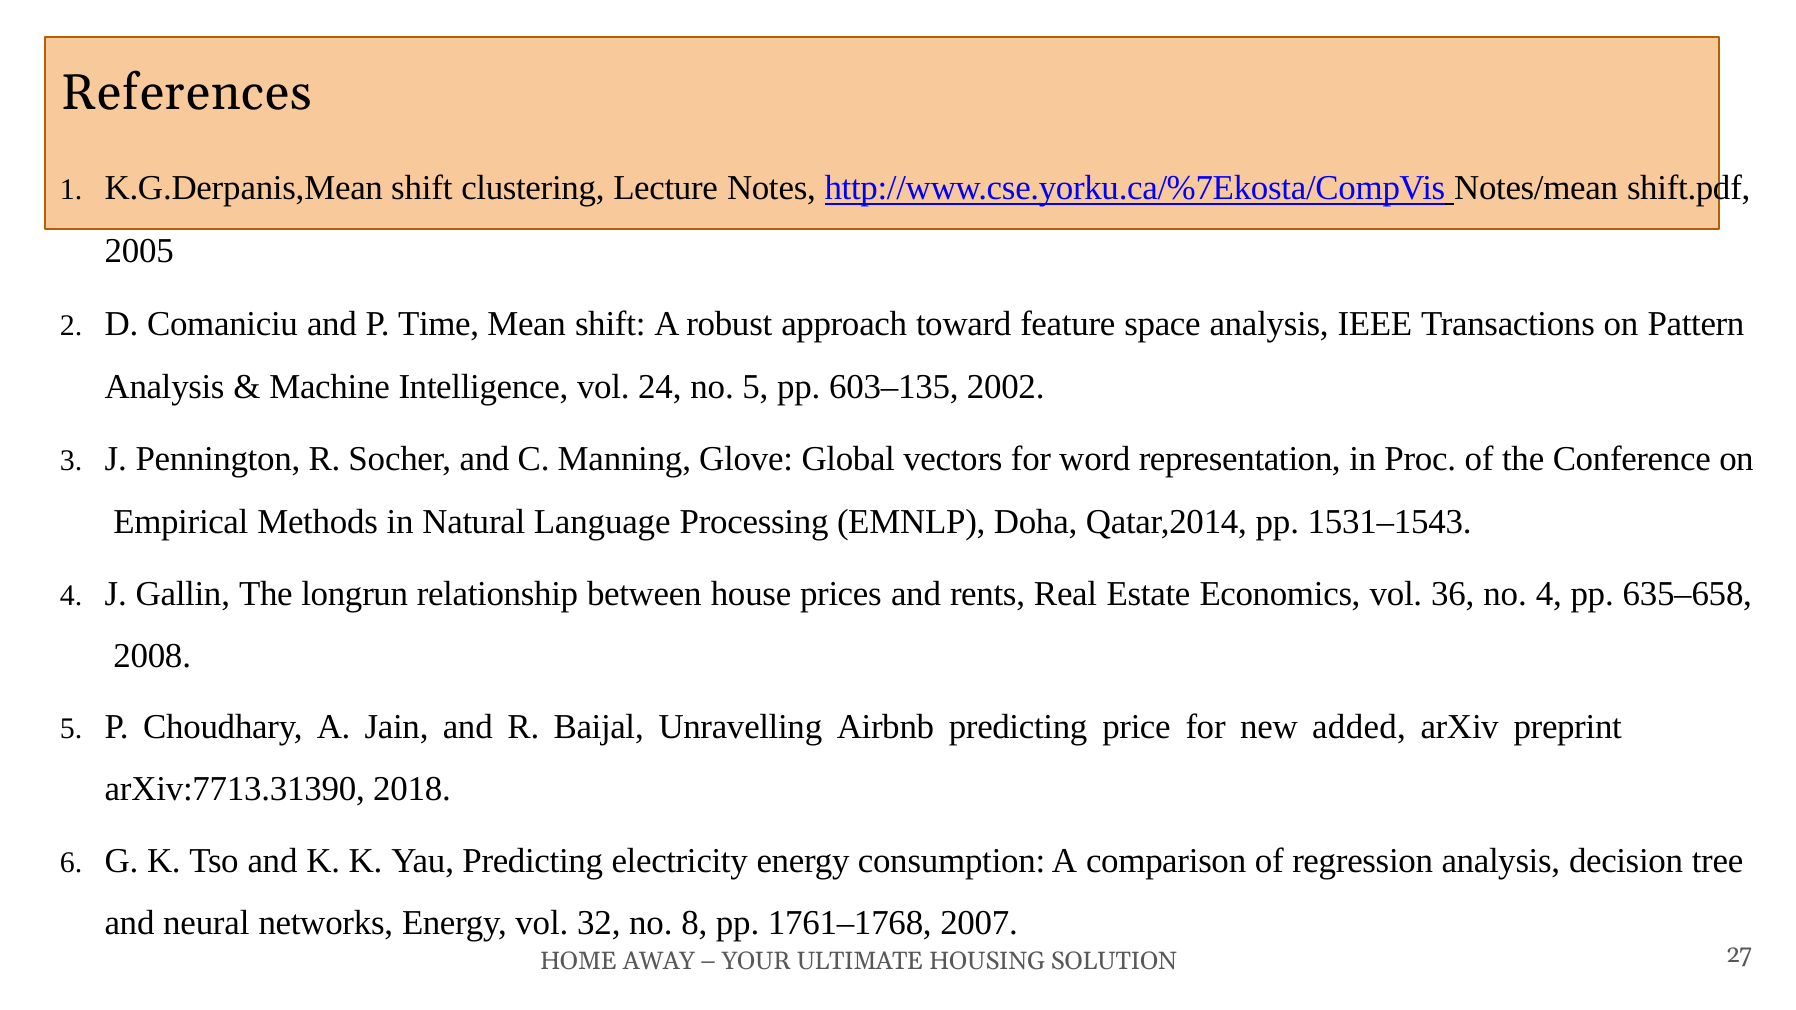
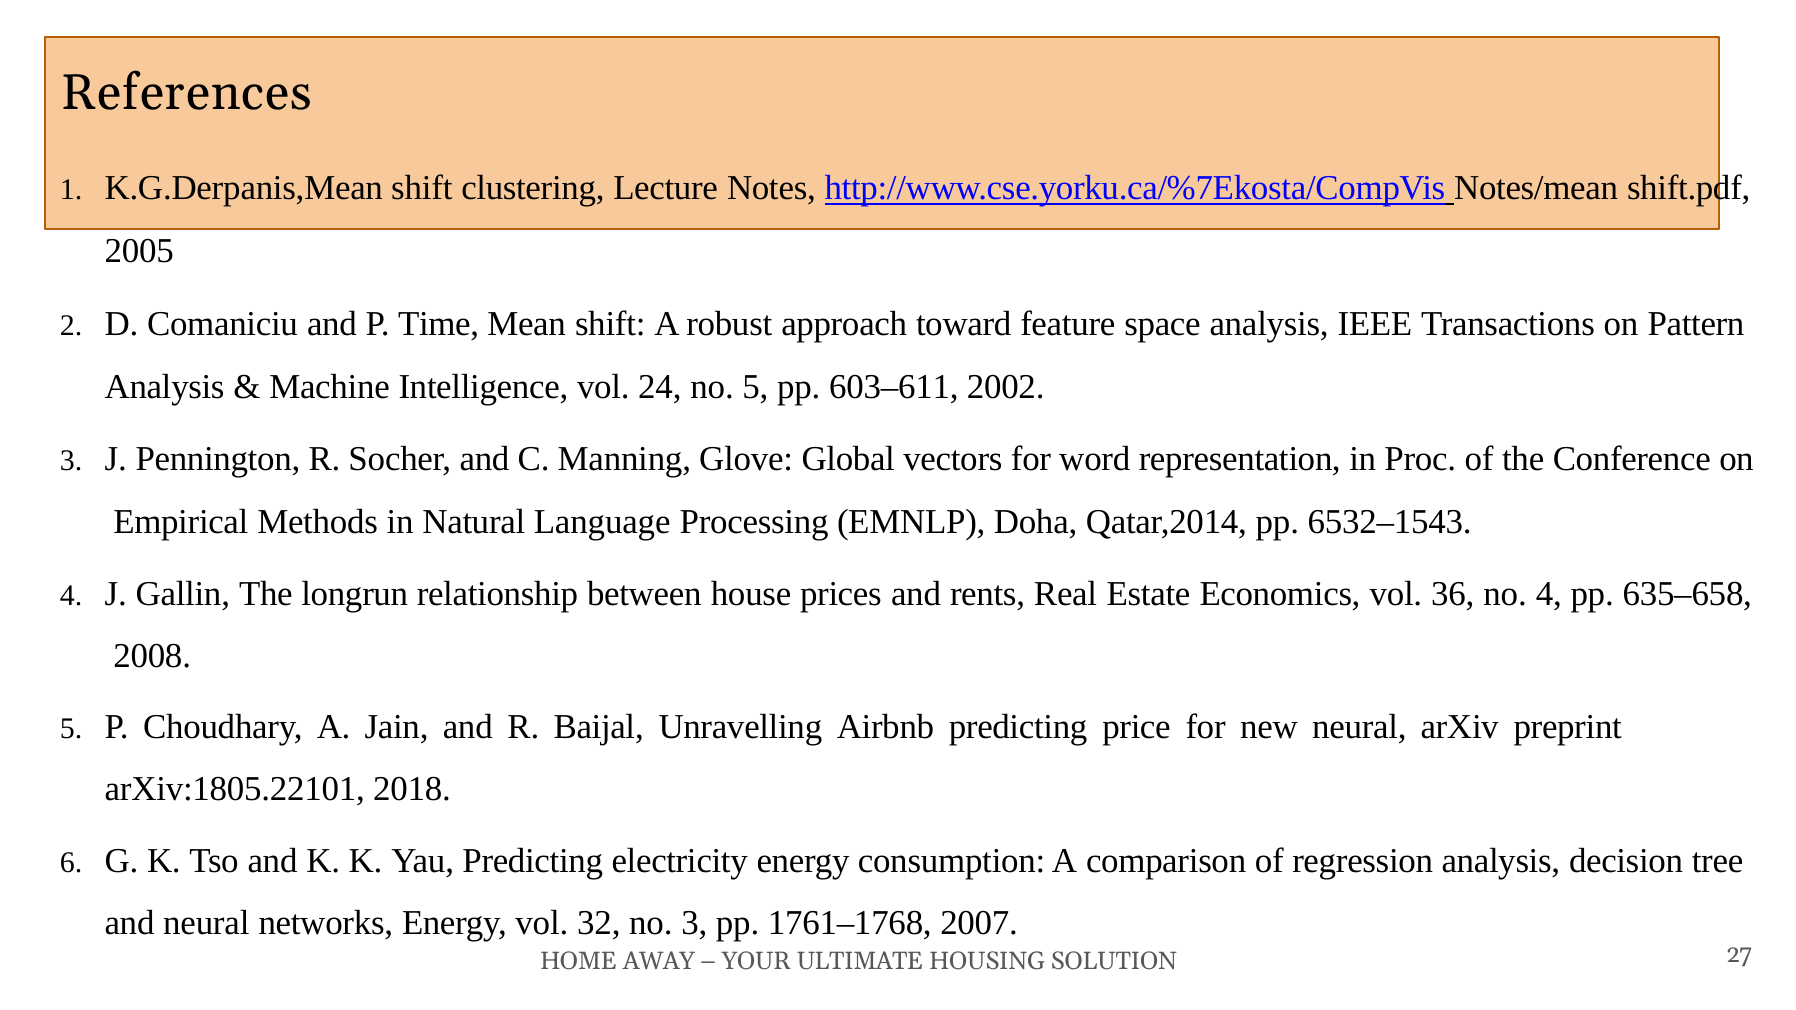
603–135: 603–135 -> 603–611 (894, 387)
1531–1543: 1531–1543 -> 6532–1543 (1390, 522)
new added: added -> neural (1359, 728)
arXiv:7713.31390: arXiv:7713.31390 -> arXiv:1805.22101 (235, 789)
no 8: 8 -> 3 (694, 923)
